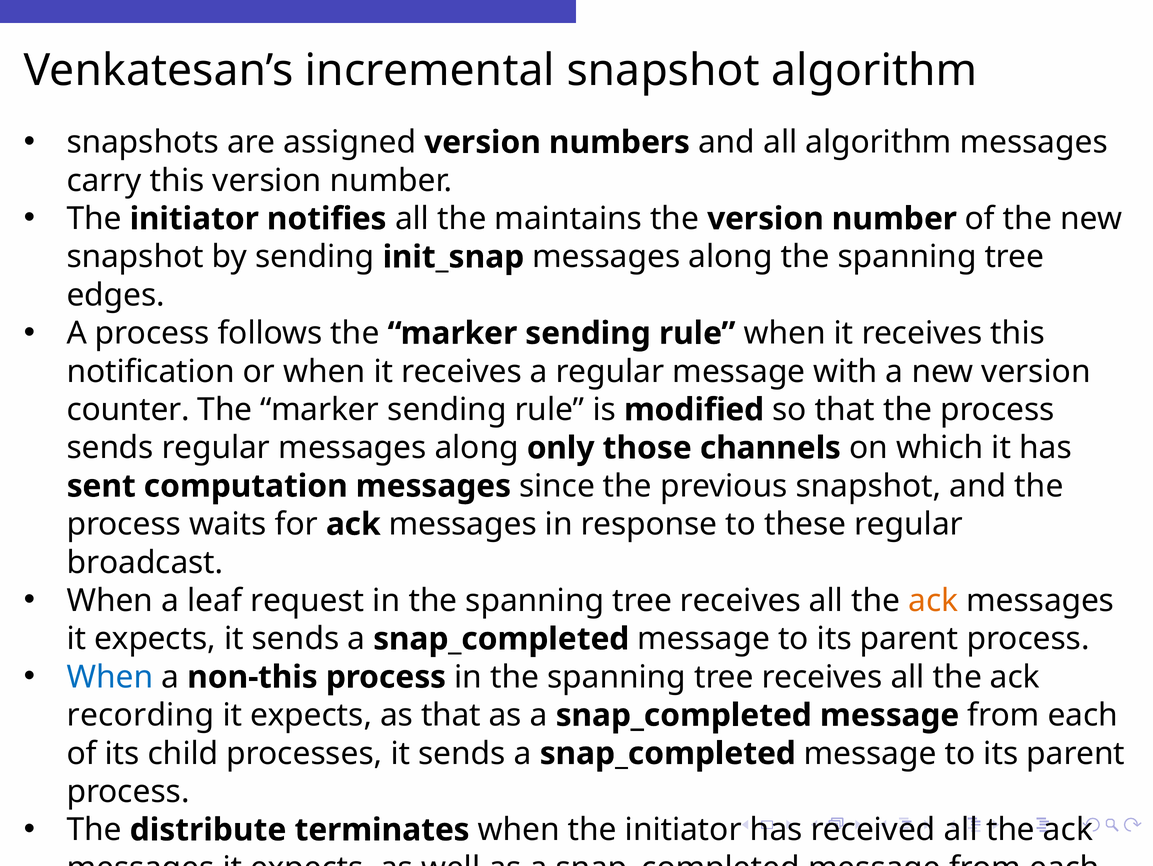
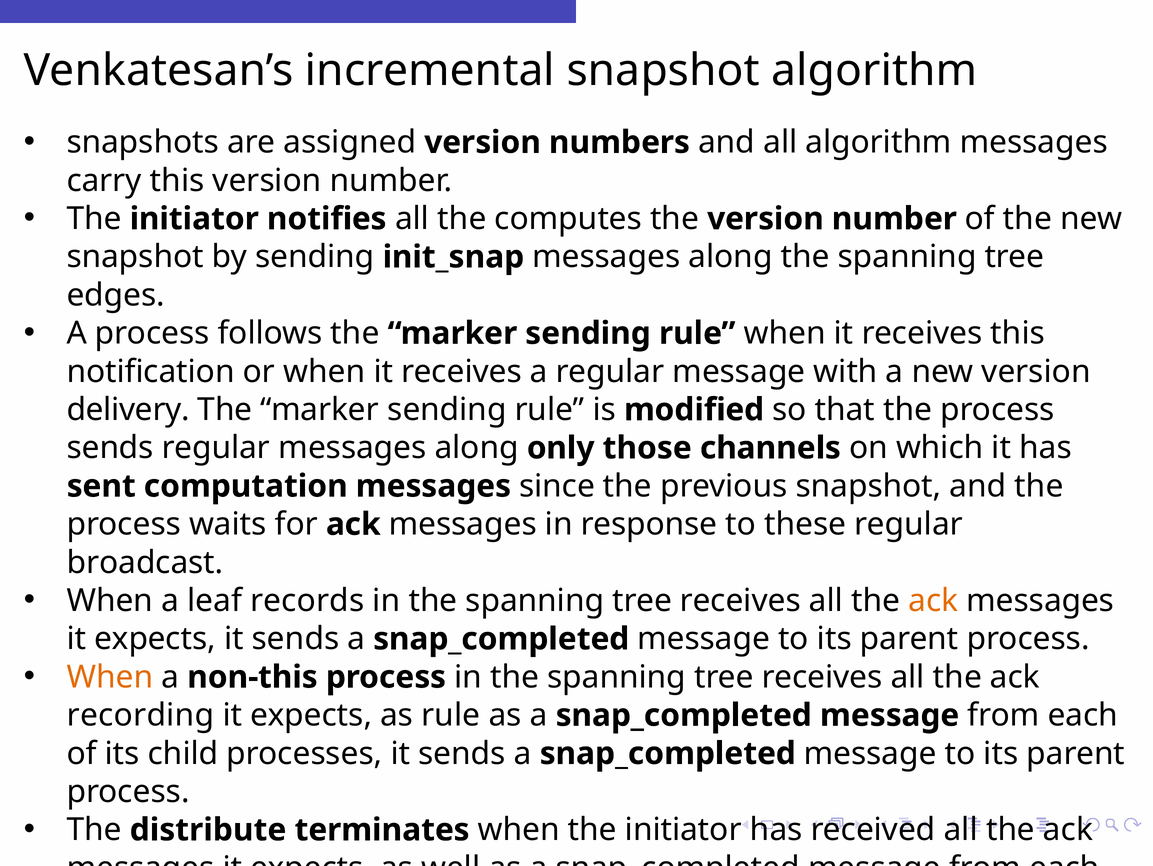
maintains: maintains -> computes (568, 219)
counter: counter -> delivery (128, 410)
request: request -> records (307, 600)
When colour: blue -> orange (110, 677)
as that: that -> rule (451, 715)
